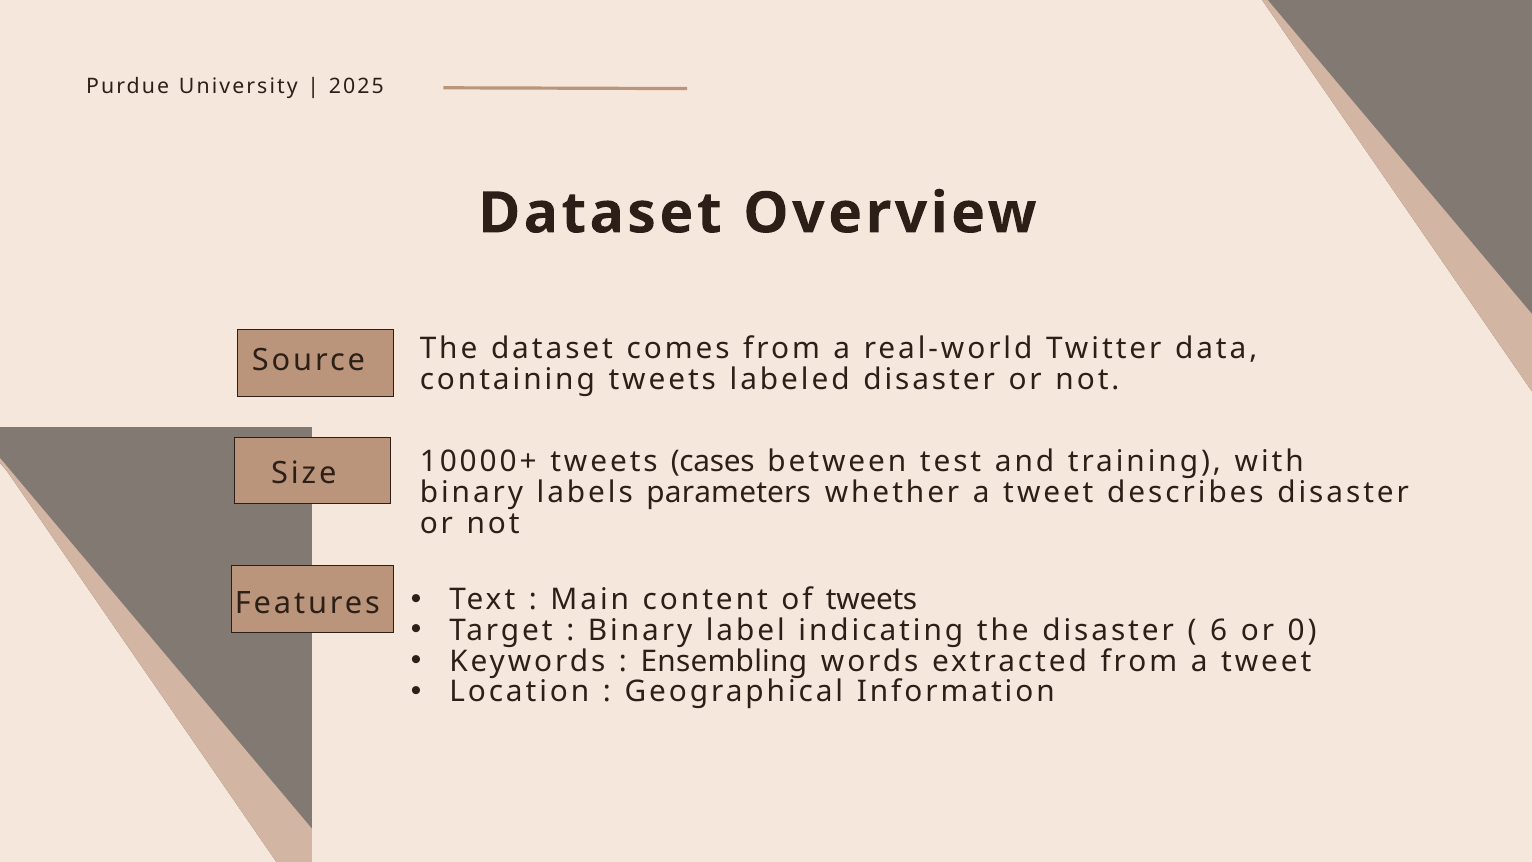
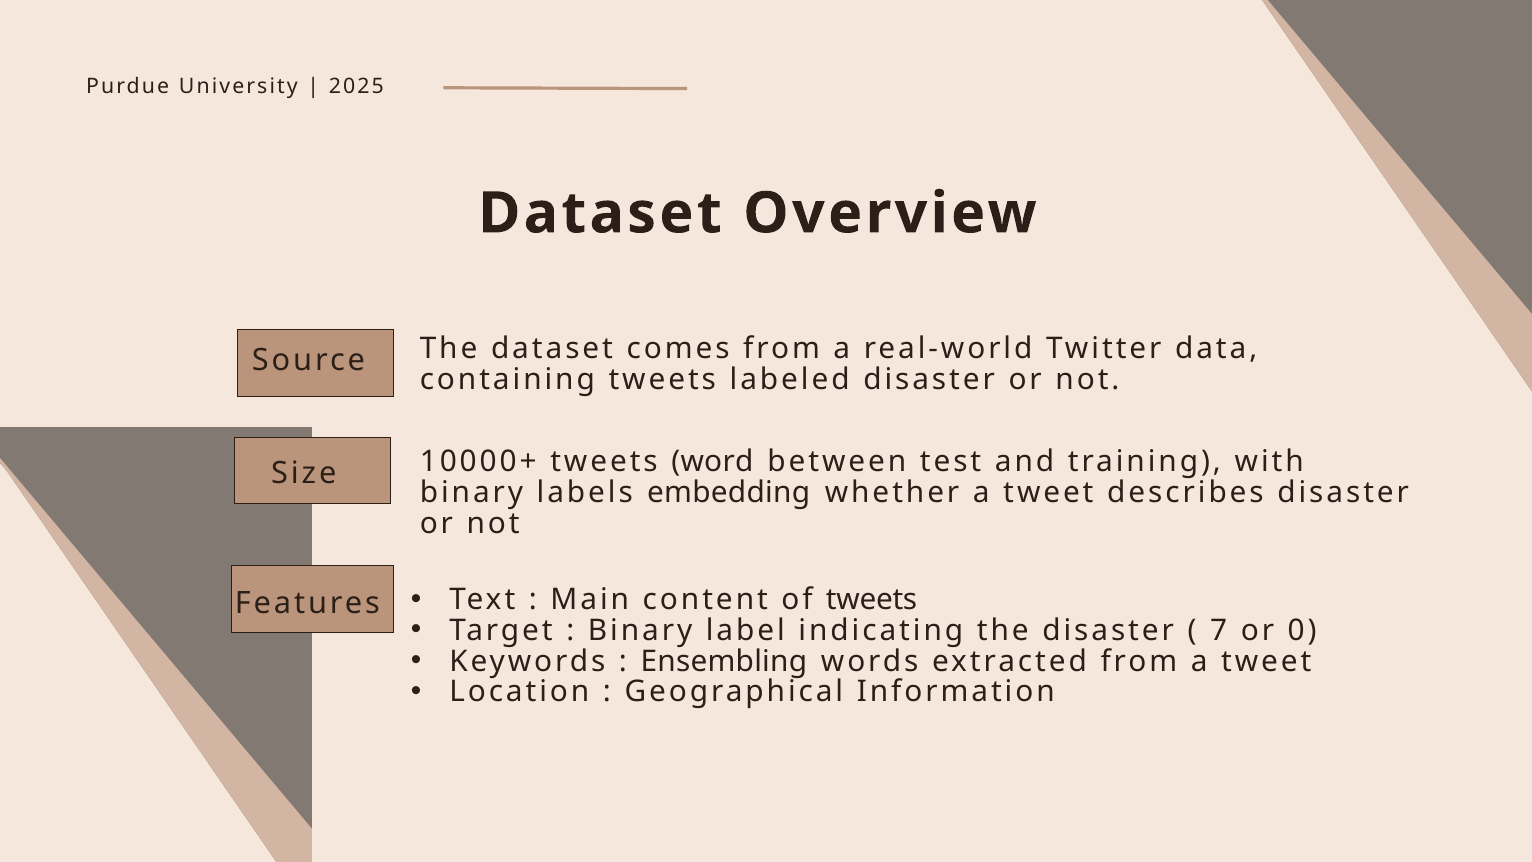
cases: cases -> word (712, 462)
parameters: parameters -> embedding (729, 493)
6: 6 -> 7 (1219, 630)
